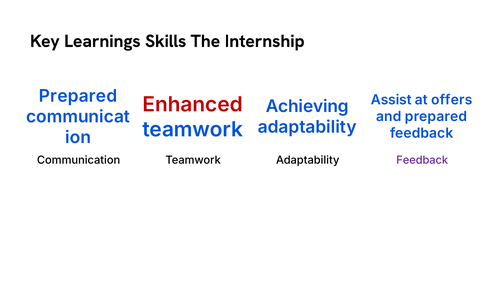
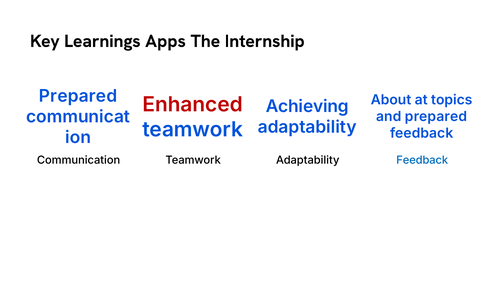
Skills: Skills -> Apps (166, 41)
Assist: Assist -> About (391, 100)
offers: offers -> topics (452, 100)
Feedback colour: purple -> blue (422, 160)
